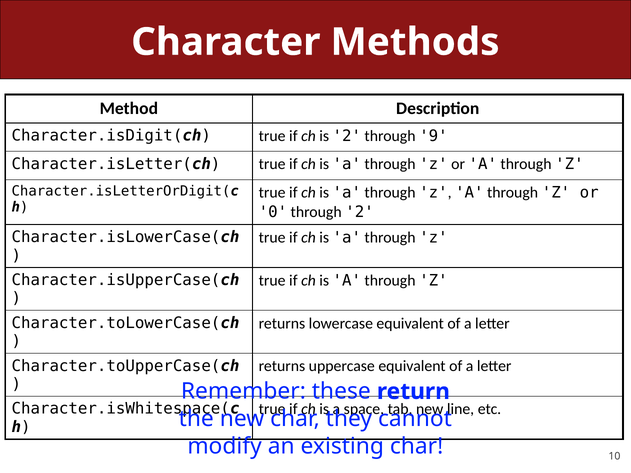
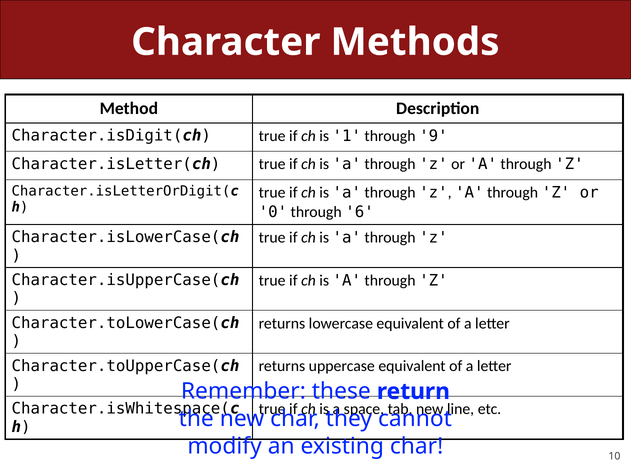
is 2: 2 -> 1 (347, 136)
through 2: 2 -> 6 (360, 212)
